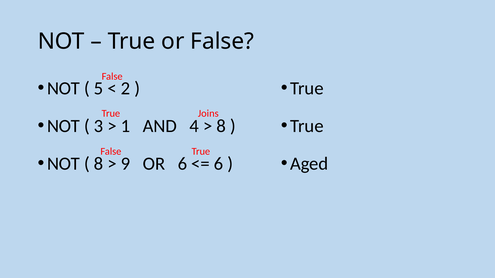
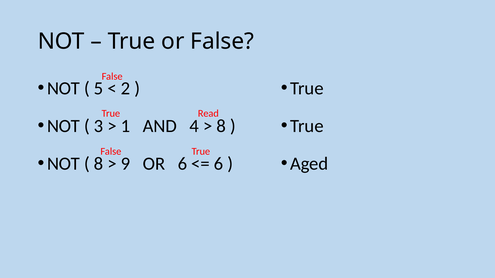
Joins: Joins -> Read (208, 114)
